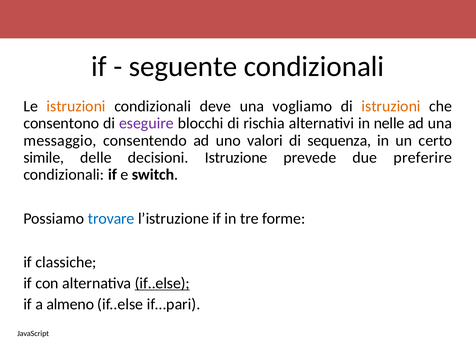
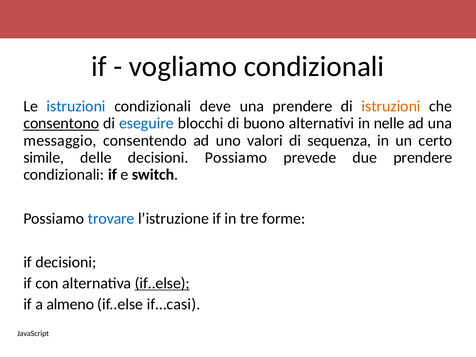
seguente: seguente -> vogliamo (183, 66)
istruzioni colour: orange -> blue (76, 106)
una vogliamo: vogliamo -> prendere (302, 106)
consentono underline: none -> present (61, 123)
eseguire colour: purple -> blue (146, 123)
rischia: rischia -> buono (264, 123)
decisioni Istruzione: Istruzione -> Possiamo (236, 158)
due preferire: preferire -> prendere (423, 158)
if classiche: classiche -> decisioni (66, 262)
if…pari: if…pari -> if…casi (174, 304)
